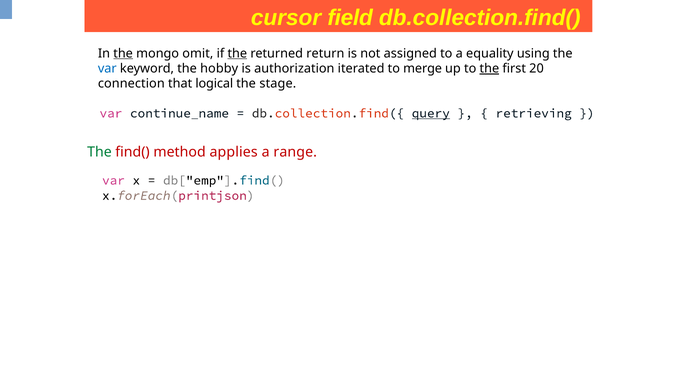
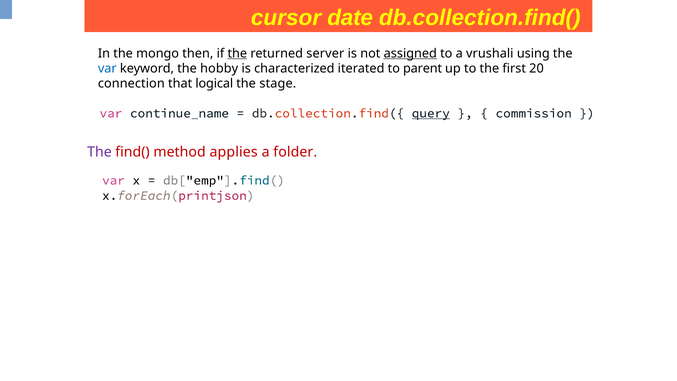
field: field -> date (350, 18)
the underline: present -> none (123, 53)
omit: omit -> then (198, 53)
return: return -> server (325, 53)
assigned underline: none -> present (410, 53)
equality: equality -> vrushali (490, 53)
authorization: authorization -> characterized (294, 69)
merge: merge -> parent (423, 69)
the underline: present -> none (489, 69)
retrieving: retrieving -> commission (534, 113)
The colour: green -> purple (99, 152)
range: range -> folder (295, 152)
